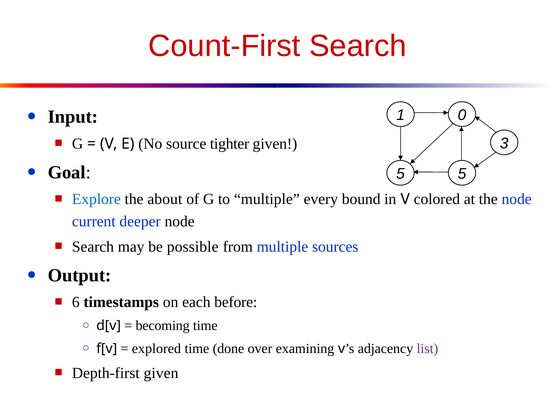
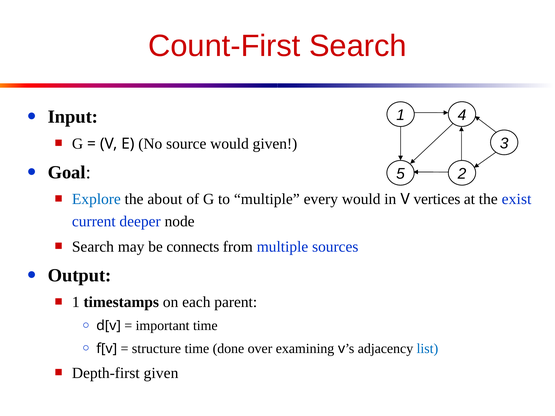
0: 0 -> 4 (462, 115)
source tighter: tighter -> would (230, 144)
5 5: 5 -> 2 (462, 174)
every bound: bound -> would (361, 199)
colored: colored -> vertices (437, 199)
the node: node -> exist (517, 199)
possible: possible -> connects (193, 247)
6: 6 -> 1 (76, 302)
before: before -> parent (236, 302)
becoming: becoming -> important (163, 326)
explored: explored -> structure (156, 349)
list colour: purple -> blue (427, 349)
